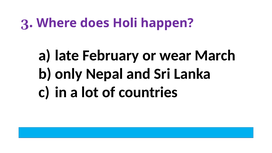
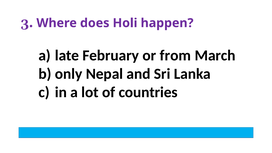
wear: wear -> from (175, 55)
